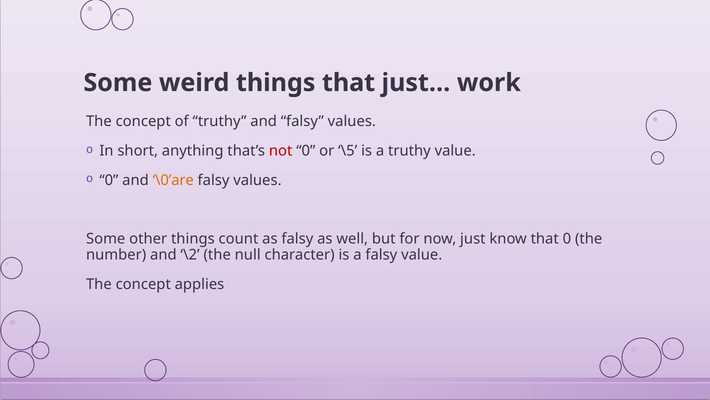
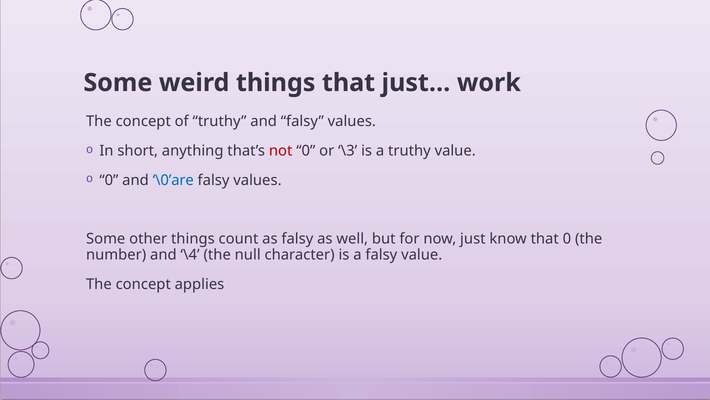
\5: \5 -> \3 (348, 151)
\0’are colour: orange -> blue (173, 180)
\2: \2 -> \4 (190, 254)
